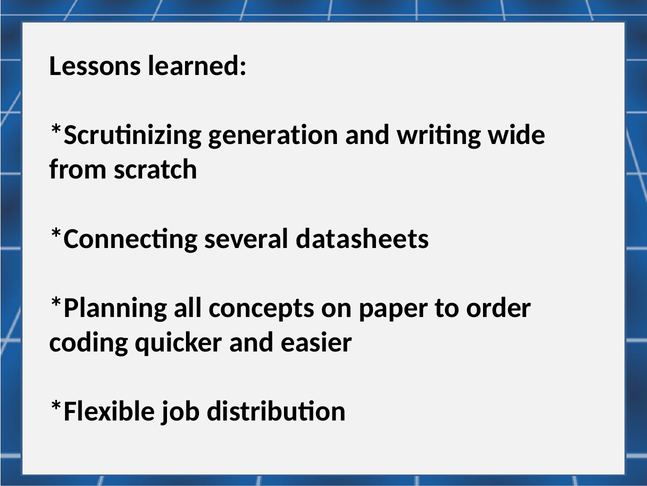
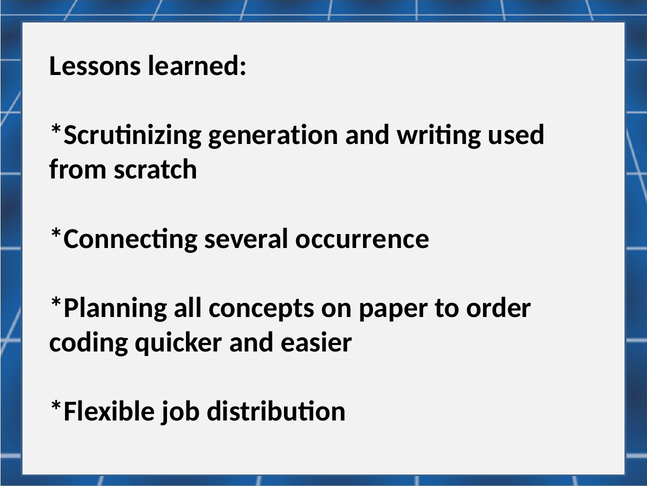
wide: wide -> used (517, 135)
datasheets: datasheets -> occurrence (363, 238)
